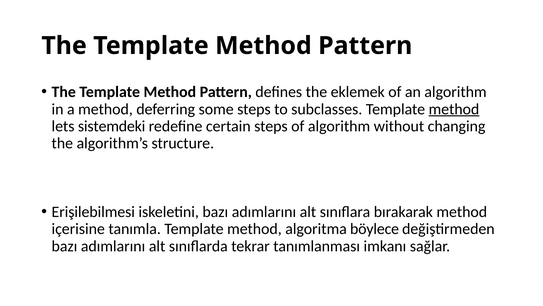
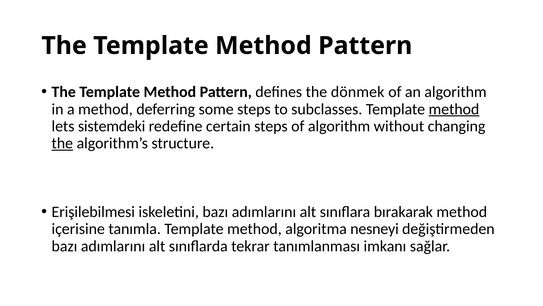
eklemek: eklemek -> dönmek (358, 92)
the underline: none -> present (62, 143)
böylece: böylece -> nesneyi (375, 229)
